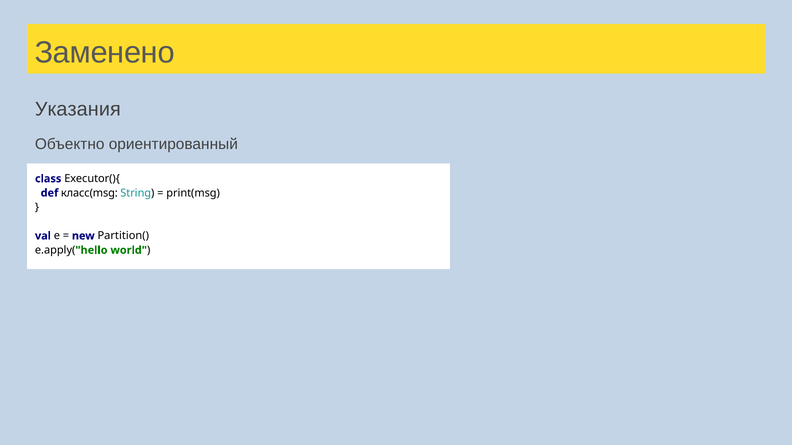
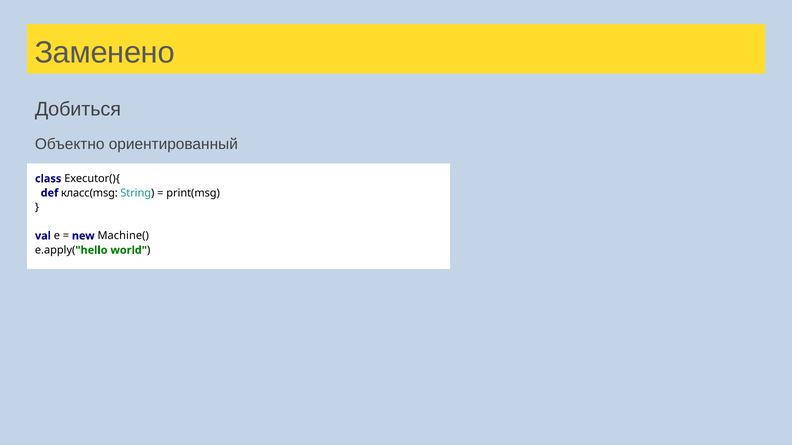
Указания: Указания -> Добиться (78, 110)
Partition(: Partition( -> Machine( (123, 236)
